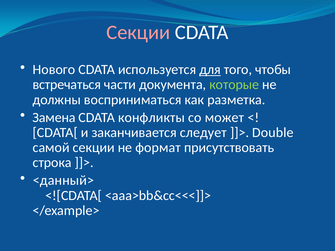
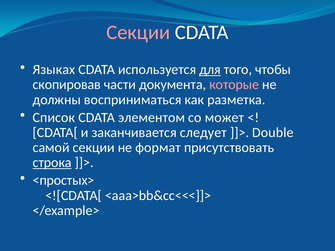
Нового: Нового -> Языках (54, 70)
встречаться: встречаться -> скопировав (67, 85)
которые colour: light green -> pink (234, 85)
Замена: Замена -> Список (54, 118)
конфликты: конфликты -> элементом (152, 118)
строка underline: none -> present (52, 163)
<данный>: <данный> -> <простых> (64, 181)
